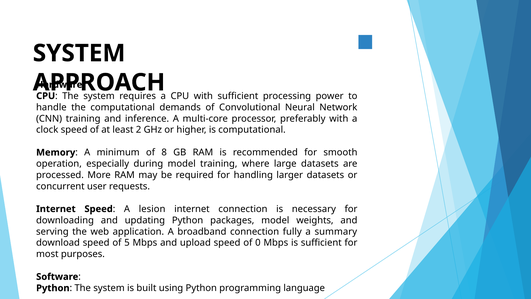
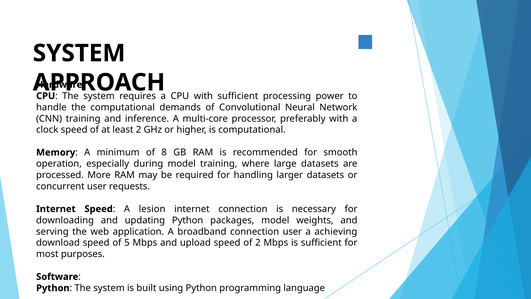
connection fully: fully -> user (292, 231)
summary: summary -> achieving (336, 231)
of 0: 0 -> 2 (258, 243)
